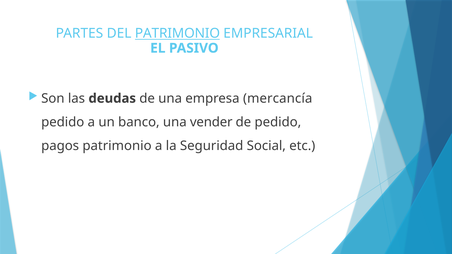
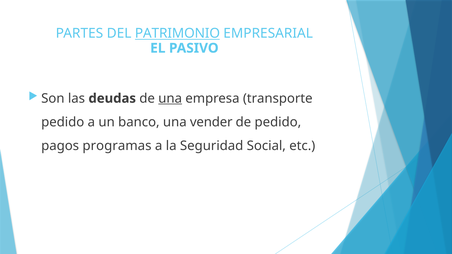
una underline: none -> present (170, 98)
mercancía: mercancía -> transporte (278, 98)
pagos patrimonio: patrimonio -> programas (117, 146)
